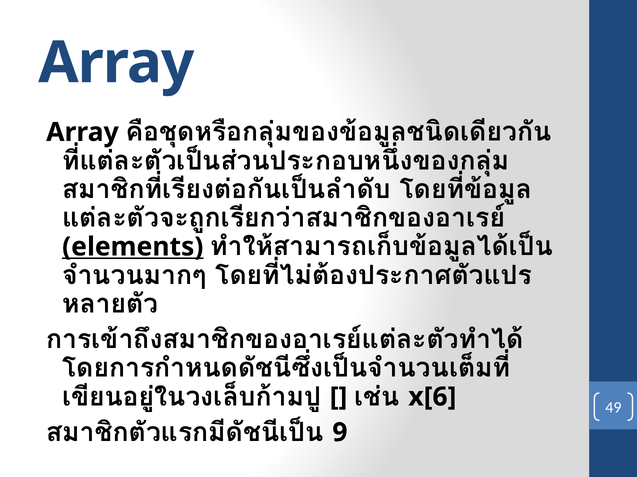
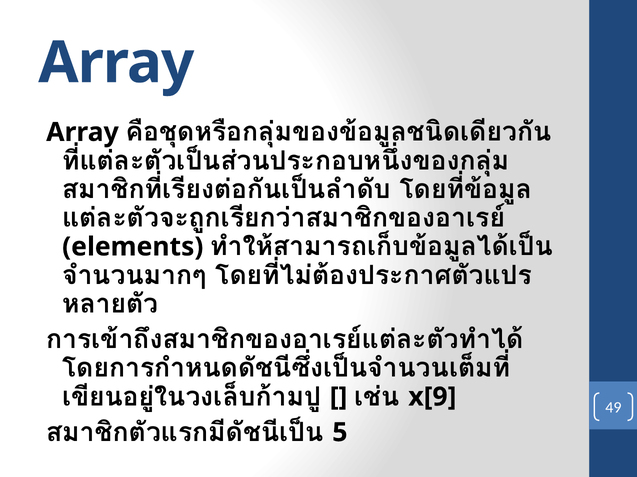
elements underline: present -> none (133, 247)
x[6: x[6 -> x[9 (432, 397)
9: 9 -> 5 (340, 433)
